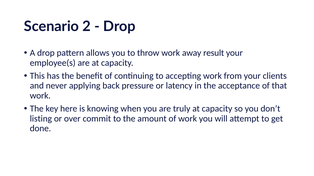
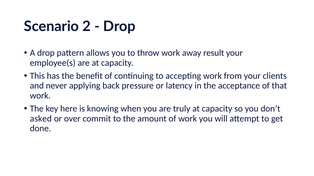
listing: listing -> asked (41, 119)
